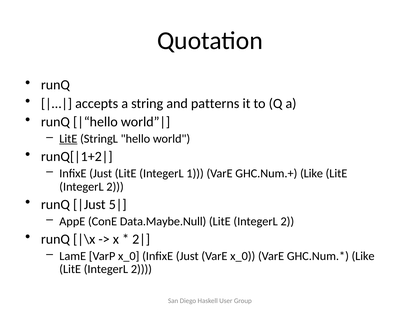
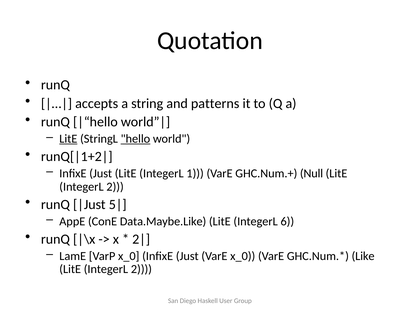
hello underline: none -> present (135, 139)
GHC.Num.+ Like: Like -> Null (312, 173)
Data.Maybe.Null: Data.Maybe.Null -> Data.Maybe.Like (163, 221)
2: 2 -> 6 (287, 221)
